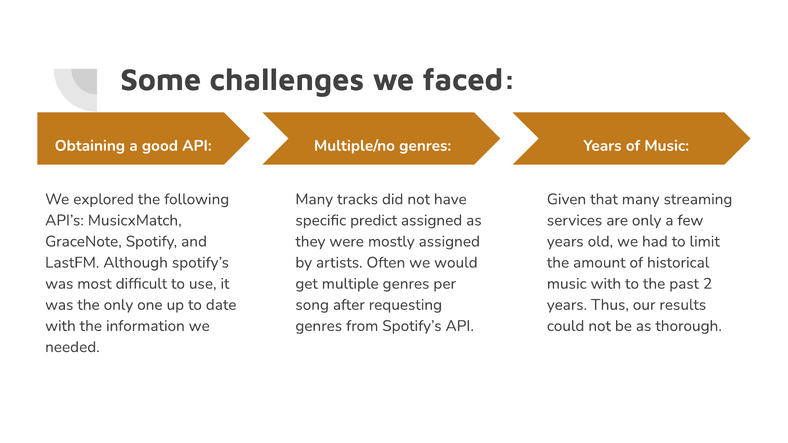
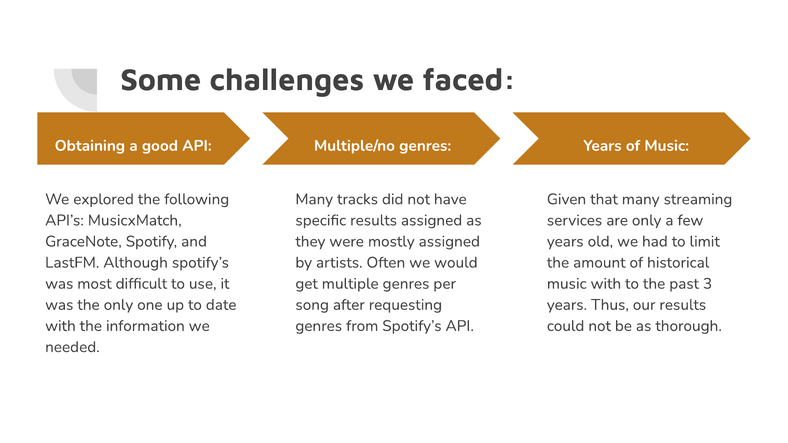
specific predict: predict -> results (374, 220)
2: 2 -> 3 (708, 284)
